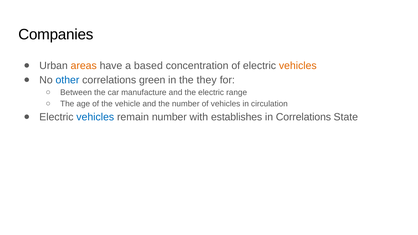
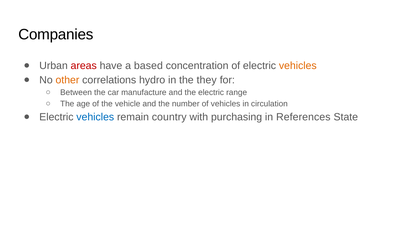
areas colour: orange -> red (84, 66)
other colour: blue -> orange (67, 80)
green: green -> hydro (152, 80)
remain number: number -> country (169, 117)
establishes: establishes -> purchasing (237, 117)
in Correlations: Correlations -> References (303, 117)
